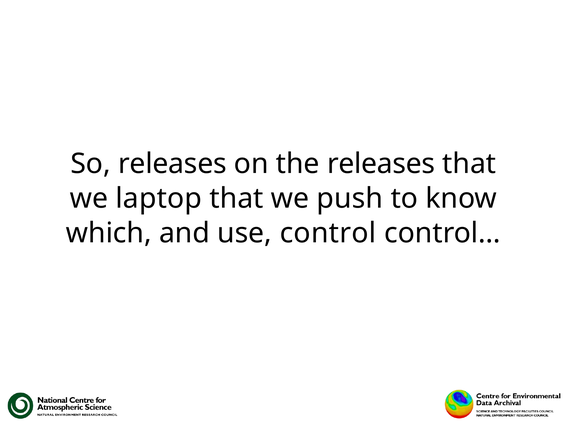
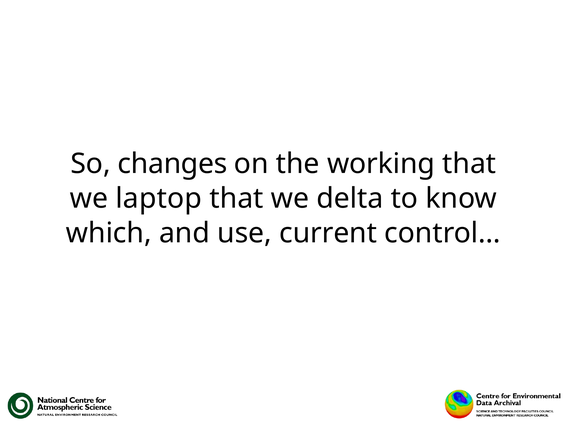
So releases: releases -> changes (172, 163)
the releases: releases -> working (381, 163)
push: push -> delta (350, 198)
control: control -> current (328, 233)
